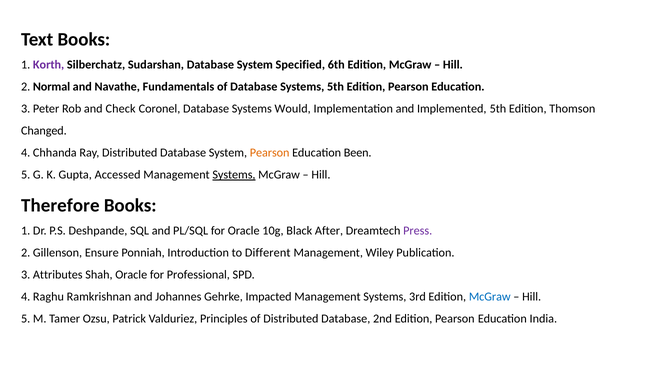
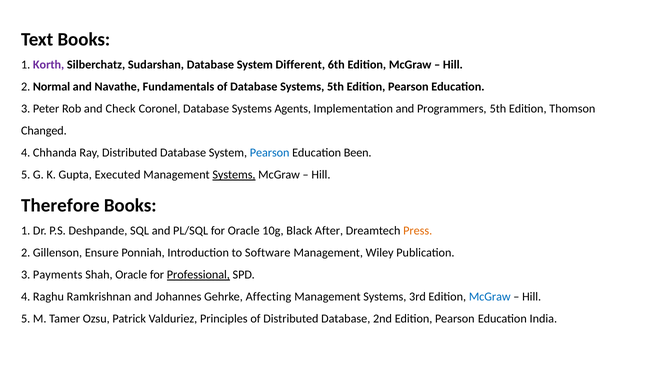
Specified: Specified -> Different (300, 65)
Would: Would -> Agents (293, 109)
Implemented: Implemented -> Programmers (452, 109)
Pearson colour: orange -> blue (270, 153)
Accessed: Accessed -> Executed (118, 175)
Press colour: purple -> orange (418, 231)
Different: Different -> Software (268, 253)
Attributes: Attributes -> Payments (58, 275)
Professional underline: none -> present (198, 275)
Impacted: Impacted -> Affecting (268, 296)
